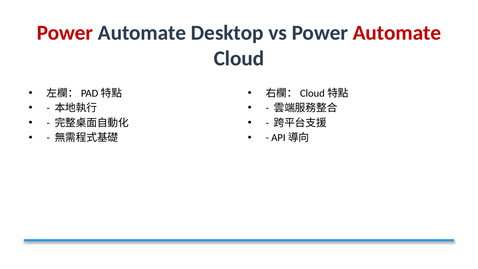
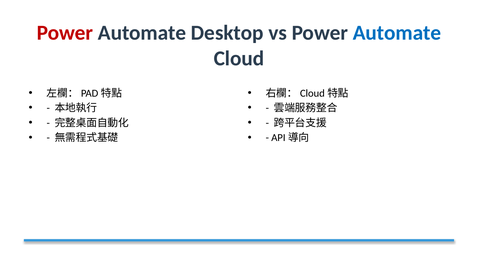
Automate colour: red -> blue (397, 33)
